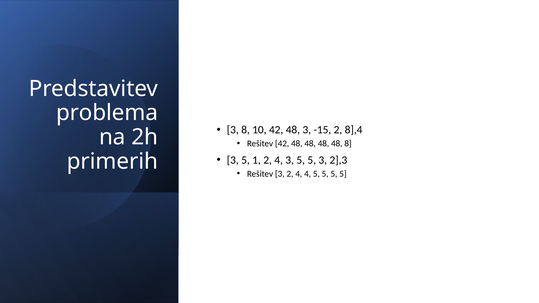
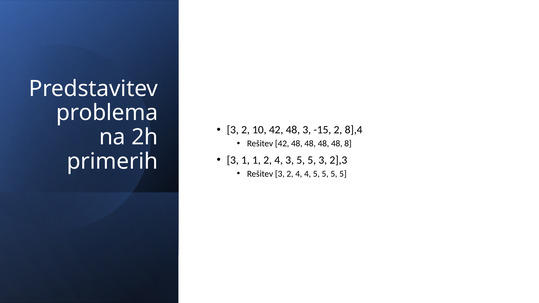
8: 8 -> 2 (246, 130)
5: 5 -> 1 (246, 160)
